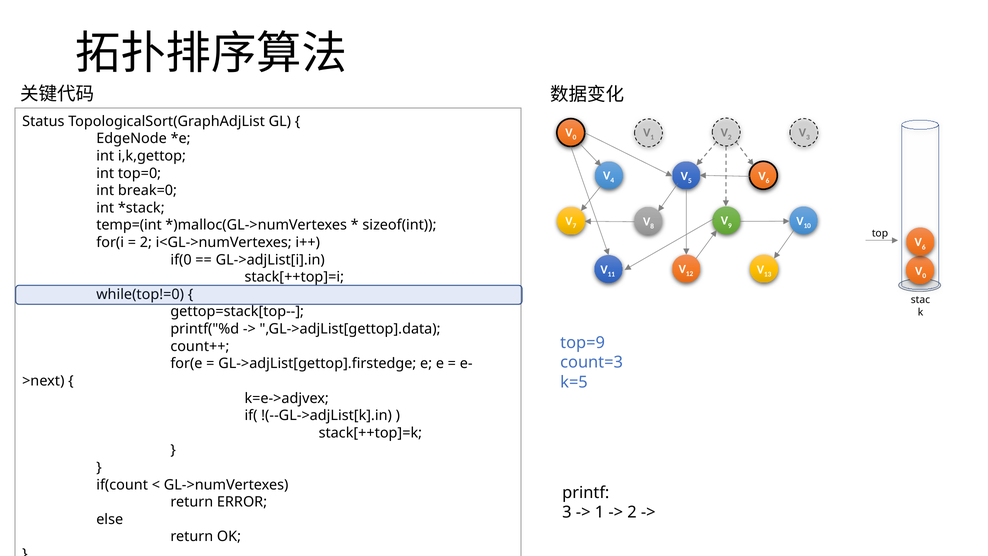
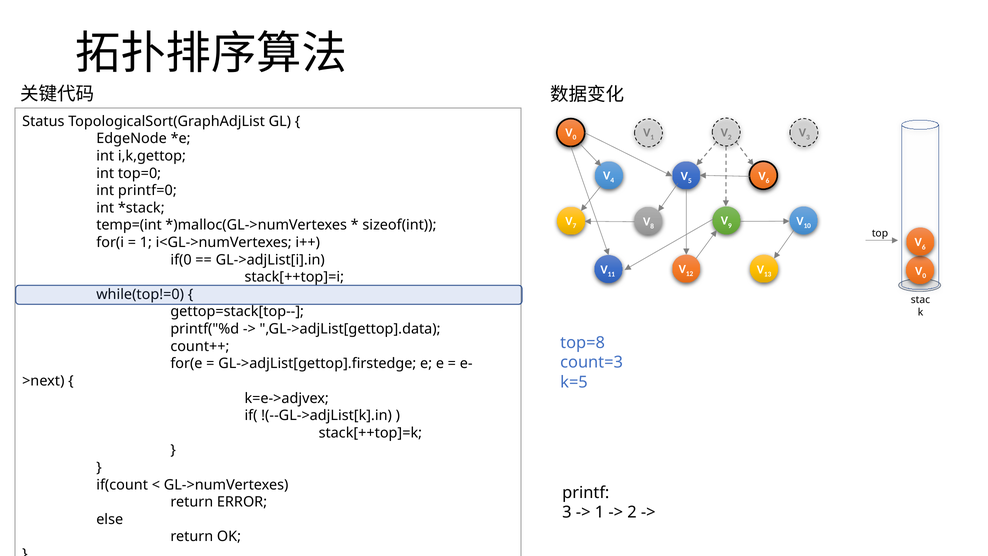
break=0: break=0 -> printf=0 (147, 190)
2: 2 -> 1 (146, 242)
top=9: top=9 -> top=8 (583, 343)
